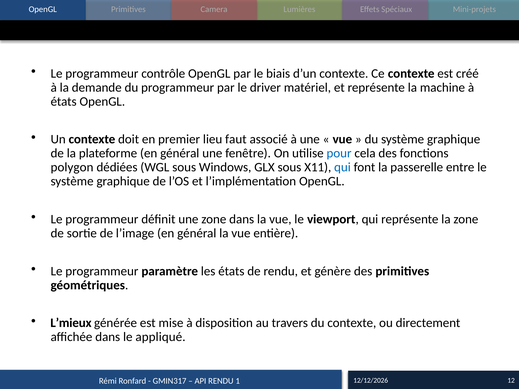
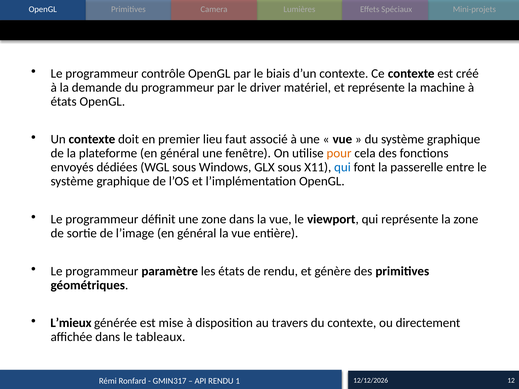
pour colour: blue -> orange (339, 153)
polygon: polygon -> envoyés (72, 167)
appliqué: appliqué -> tableaux (161, 337)
